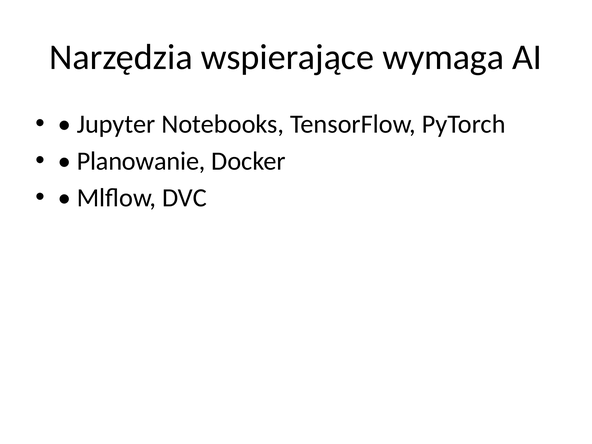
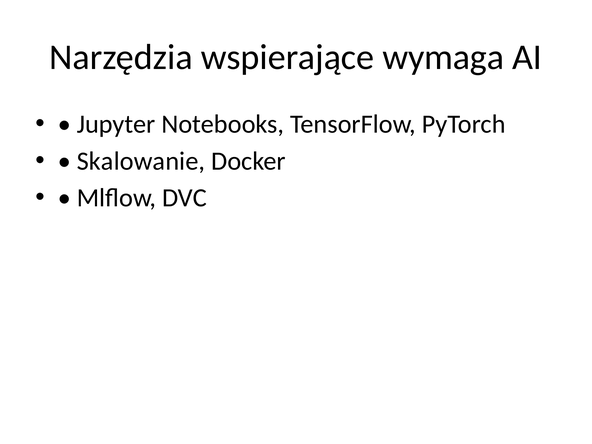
Planowanie: Planowanie -> Skalowanie (141, 161)
